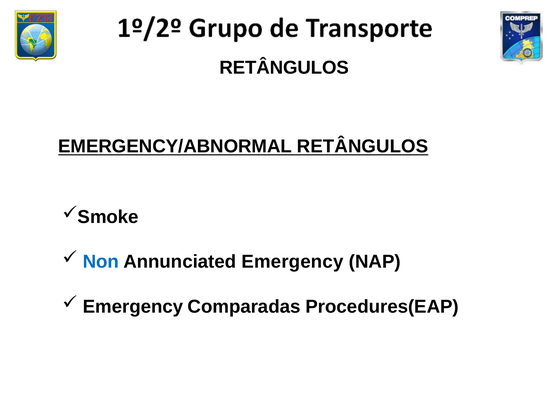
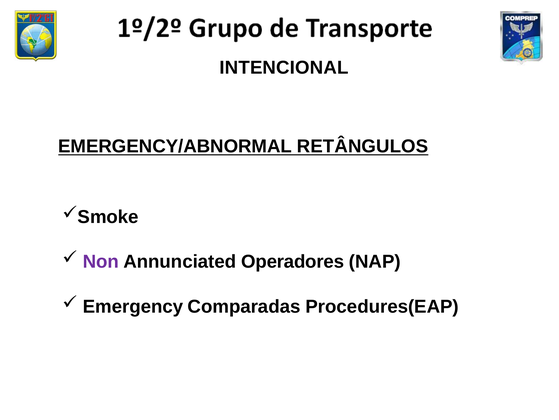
RETÂNGULOS: RETÂNGULOS -> INTENCIONAL (284, 68)
Non colour: blue -> purple (101, 261)
Annunciated Emergency: Emergency -> Operadores (293, 261)
